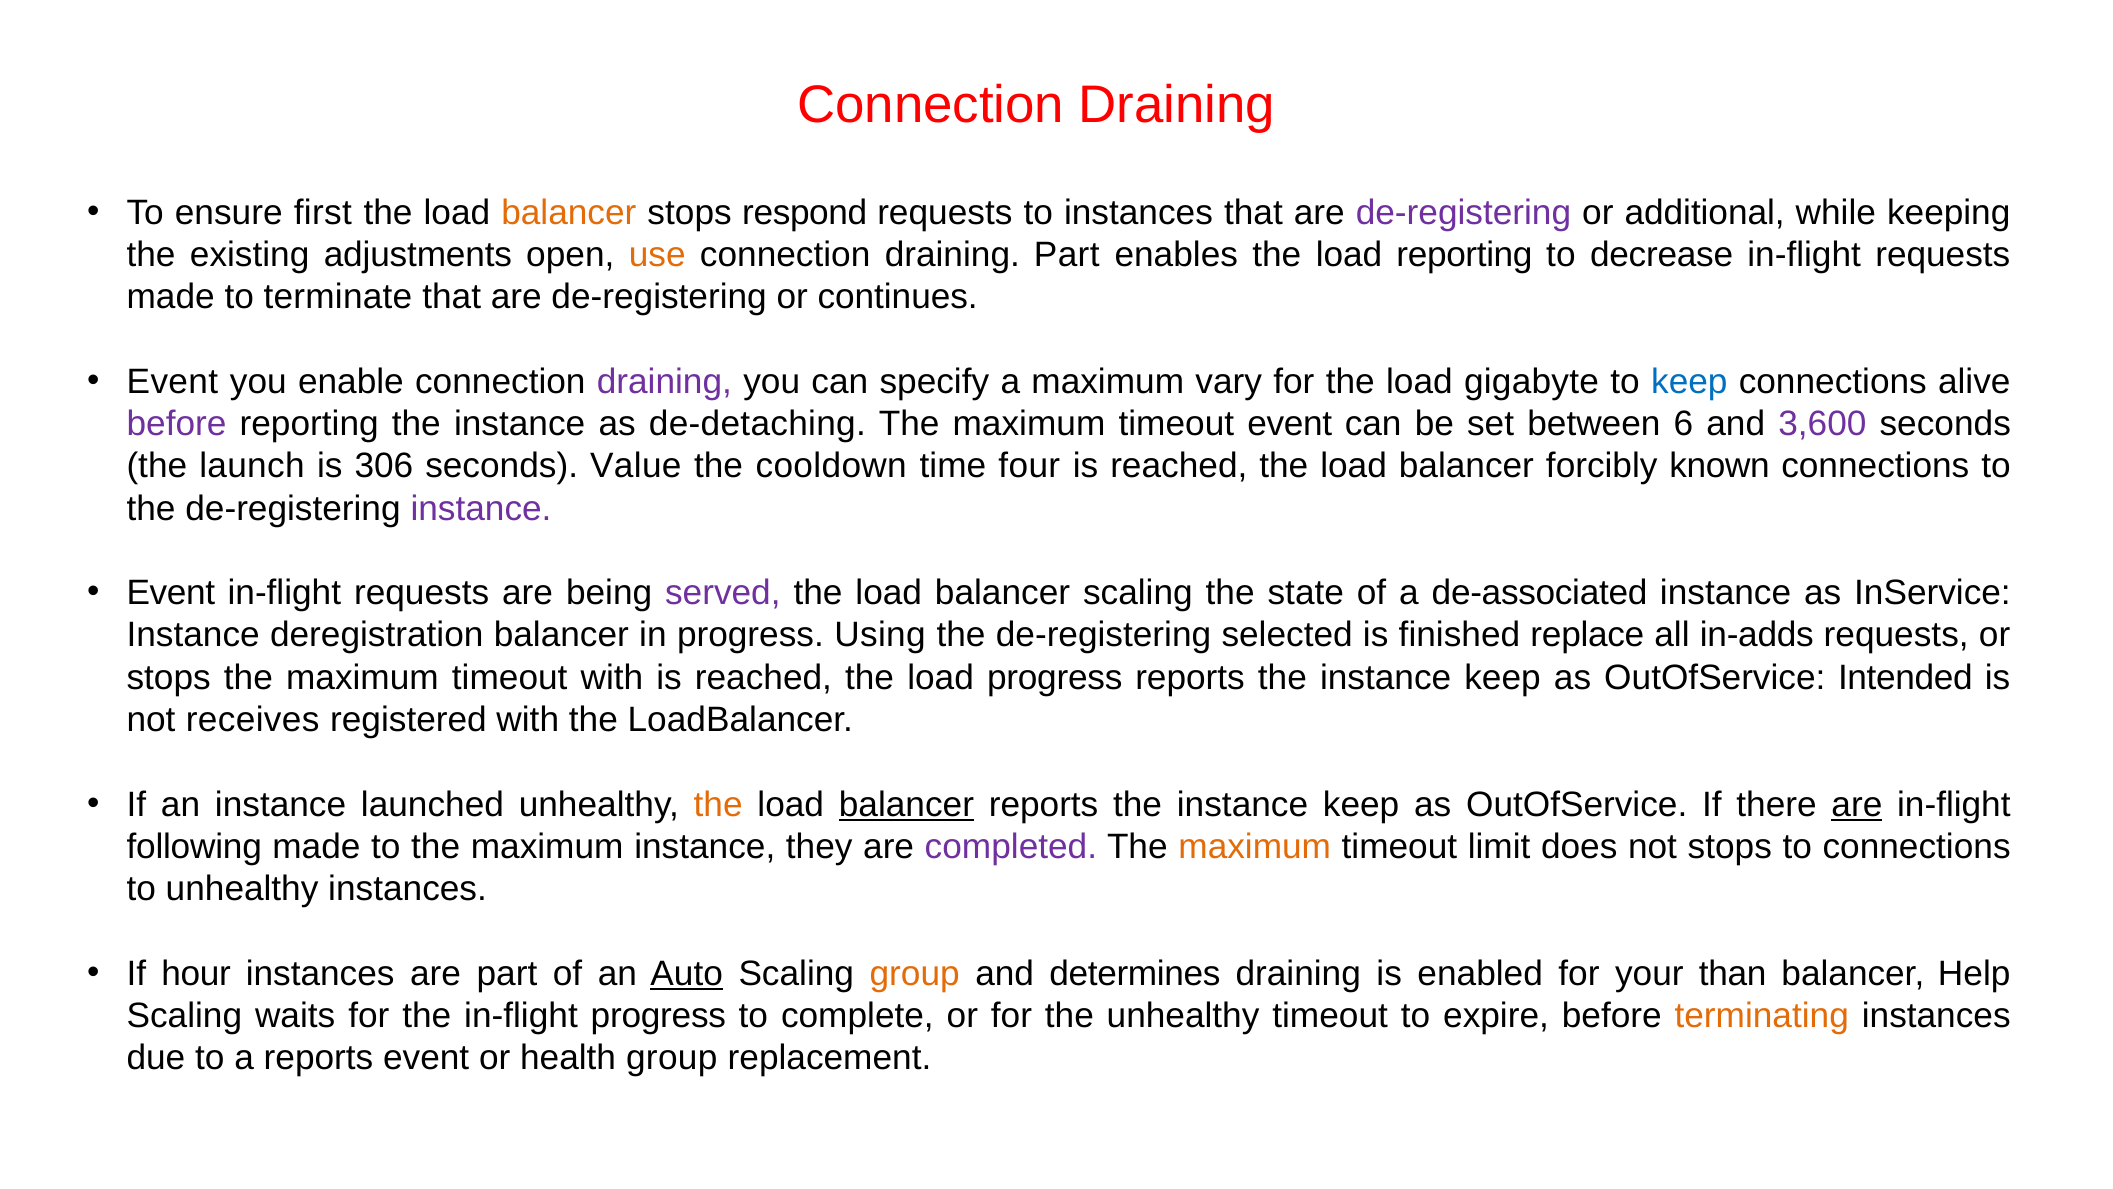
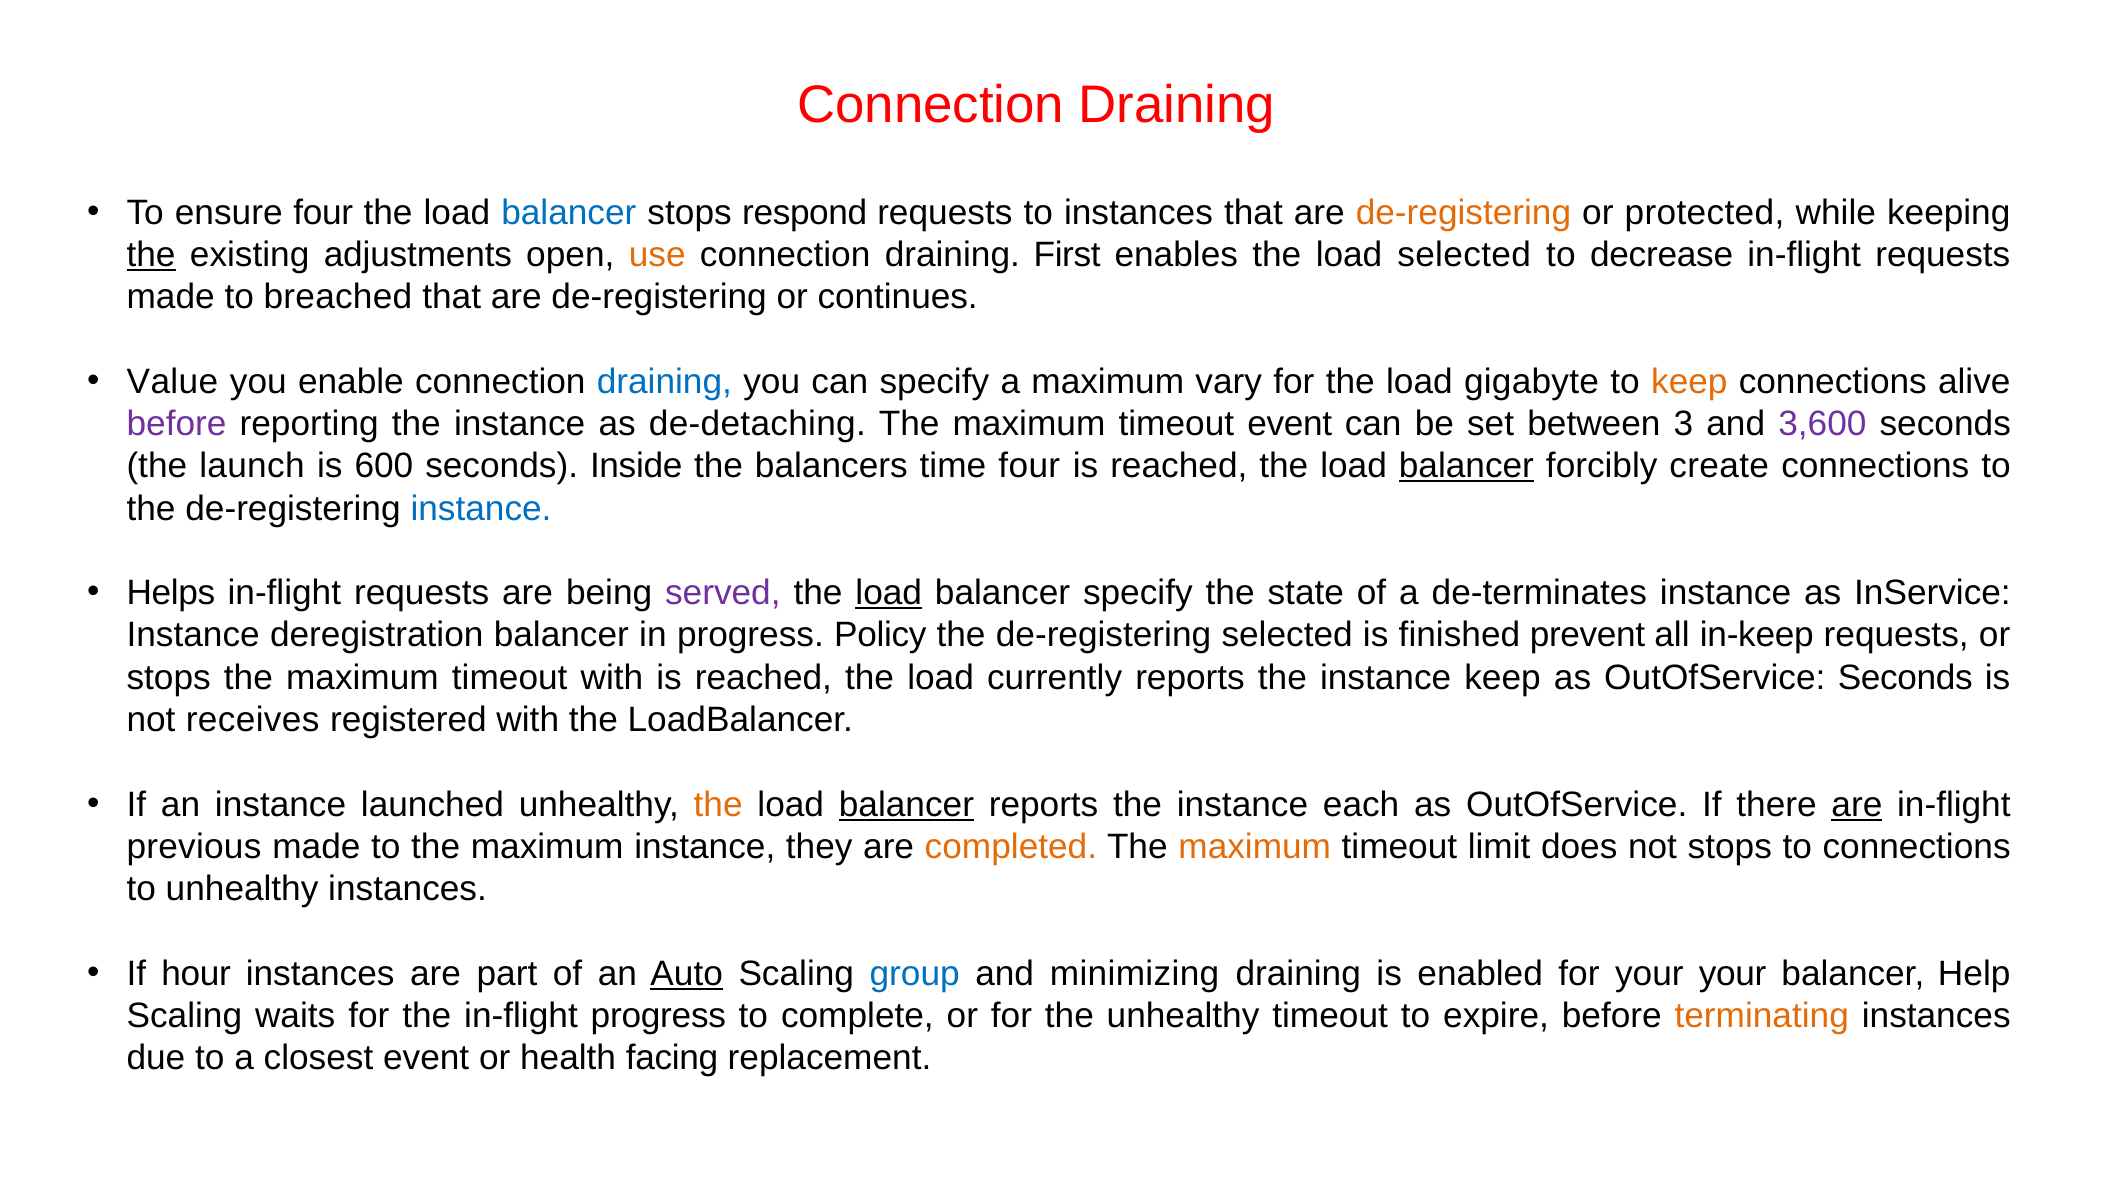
ensure first: first -> four (323, 212)
balancer colour: orange -> blue (569, 212)
de-registering colour: purple -> orange (1463, 212)
additional: additional -> protected (1704, 212)
the underline: none -> present (151, 255)
draining Part: Part -> First (1067, 255)
load reporting: reporting -> selected (1464, 255)
terminate: terminate -> breached (338, 297)
Event: Event -> Value (172, 381)
draining colour: purple -> blue (664, 381)
keep colour: blue -> orange (1689, 381)
6: 6 -> 3 (1683, 424)
306: 306 -> 600 (384, 466)
Value: Value -> Inside (636, 466)
cooldown: cooldown -> balancers (831, 466)
balancer underline: none -> present (1466, 466)
known: known -> create (1719, 466)
instance colour: purple -> blue (481, 508)
Event: Event -> Helps (171, 593)
load underline: none -> present (889, 593)
balancer scaling: scaling -> specify (1138, 593)
de-associated: de-associated -> de-terminates (1539, 593)
Using: Using -> Policy (880, 635)
replace: replace -> prevent (1587, 635)
in-adds: in-adds -> in-keep (1757, 635)
load progress: progress -> currently (1055, 677)
OutOfService Intended: Intended -> Seconds (1905, 677)
keep: keep -> each (1361, 804)
following: following -> previous (194, 846)
completed colour: purple -> orange (1011, 846)
group colour: orange -> blue (915, 973)
determines: determines -> minimizing (1135, 973)
your than: than -> your (1733, 973)
a reports: reports -> closest (319, 1058)
health group: group -> facing (672, 1058)
